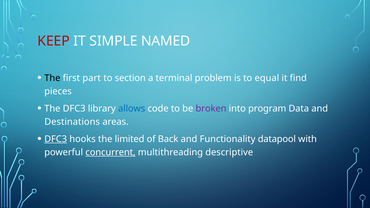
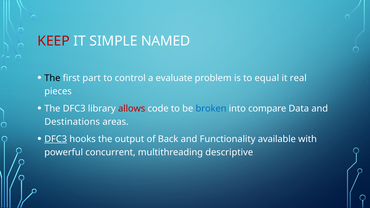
section: section -> control (130, 78)
terminal: terminal -> evaluate (174, 78)
find: find -> real (298, 78)
allows colour: blue -> red (132, 109)
broken colour: purple -> blue (211, 109)
program: program -> compare (267, 109)
limited: limited -> output (130, 139)
datapool: datapool -> available (277, 139)
concurrent underline: present -> none (110, 152)
